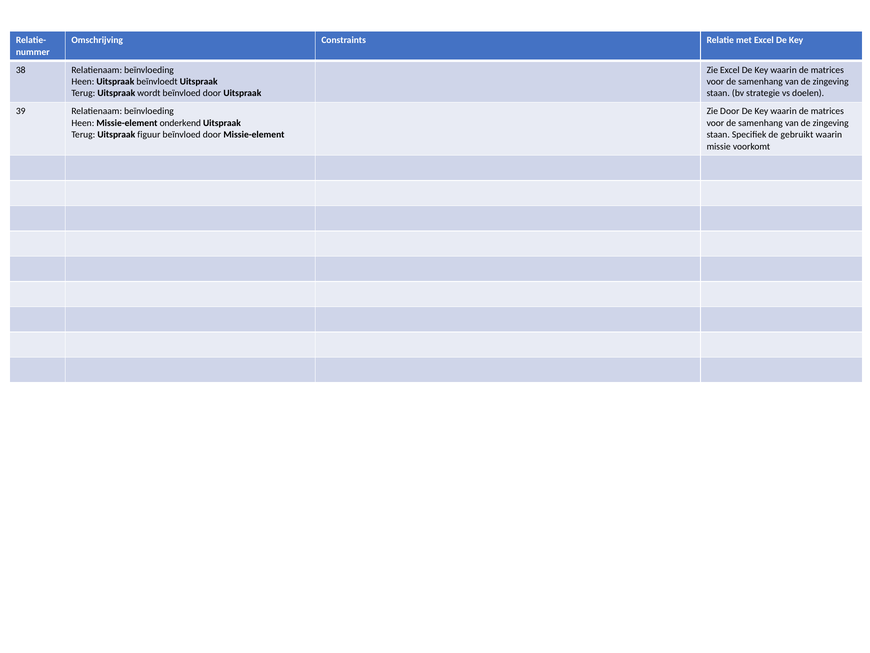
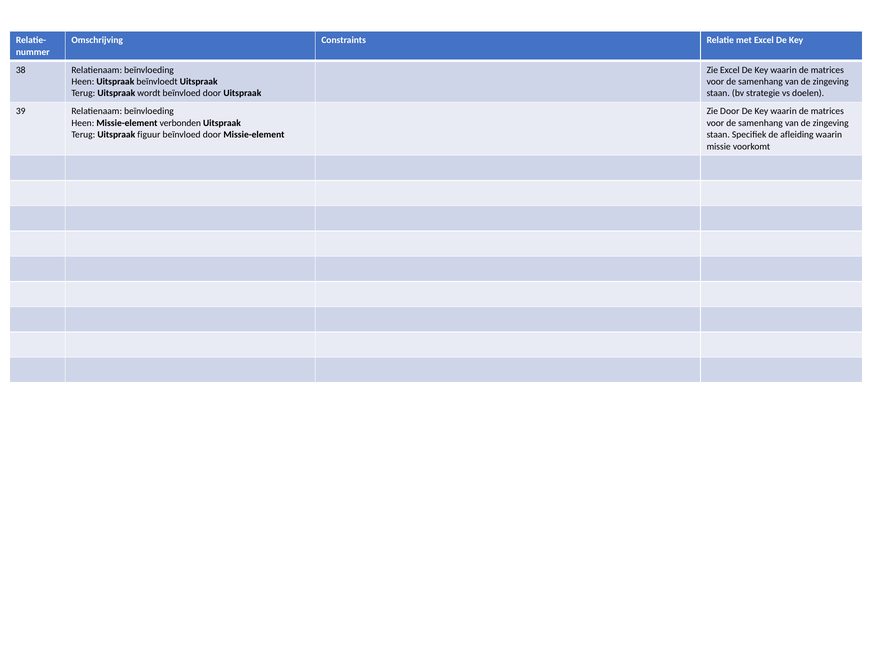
onderkend: onderkend -> verbonden (180, 123)
gebruikt: gebruikt -> afleiding (797, 135)
